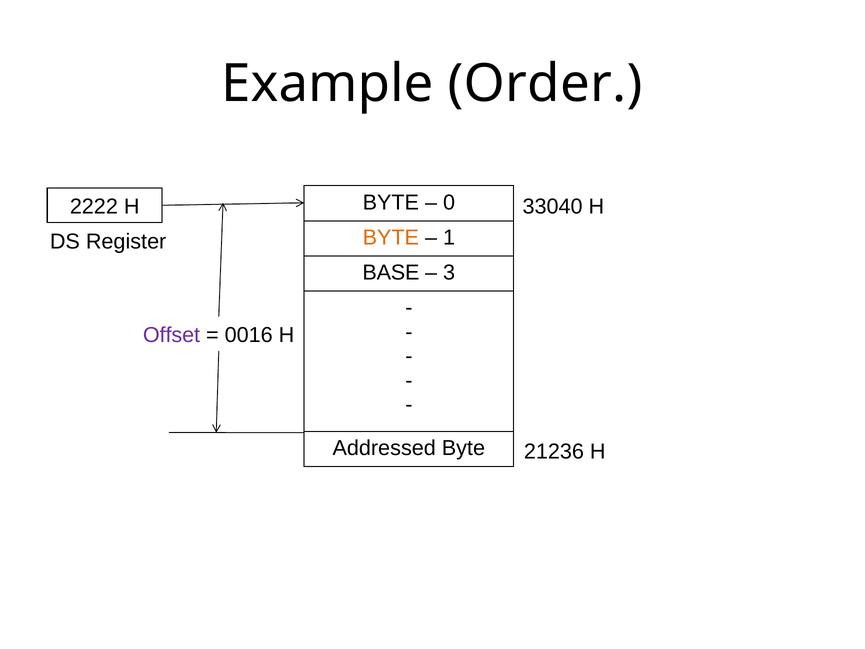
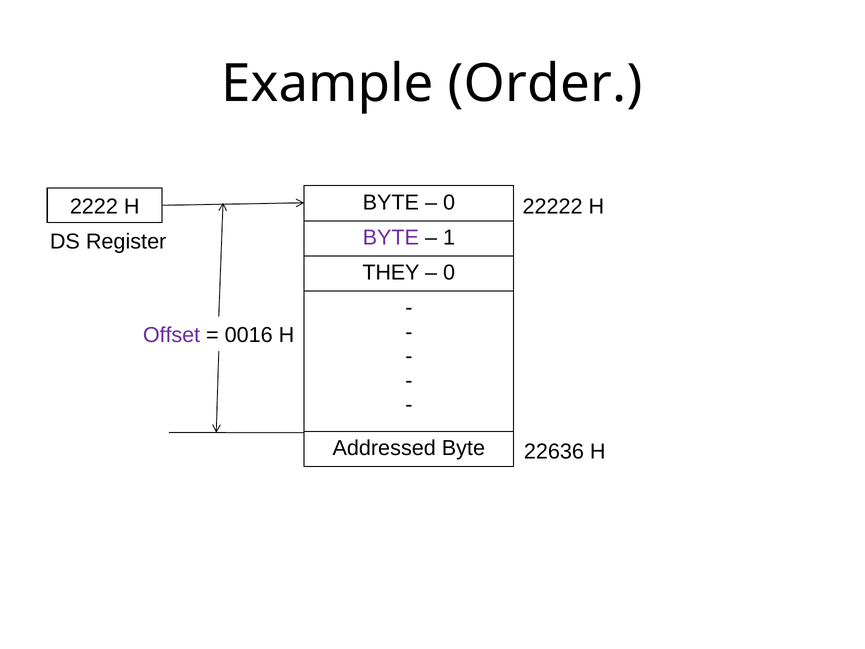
33040: 33040 -> 22222 (553, 207)
BYTE colour: orange -> purple (391, 238)
BASE: BASE -> THEY (391, 273)
3: 3 -> 0 (449, 273)
21236: 21236 -> 22636 (554, 451)
